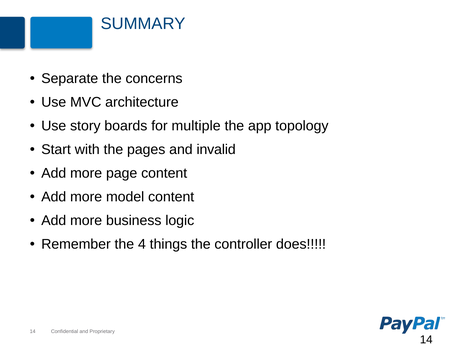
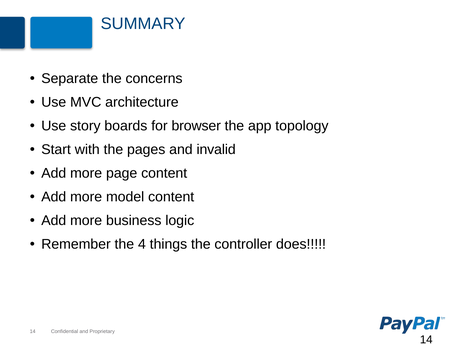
multiple: multiple -> browser (196, 126)
